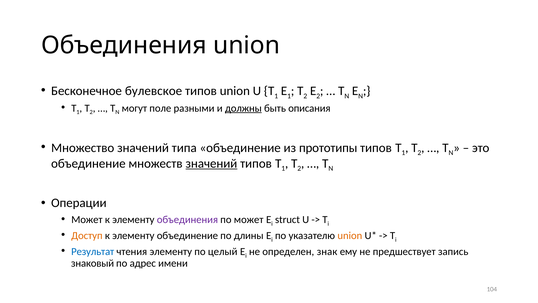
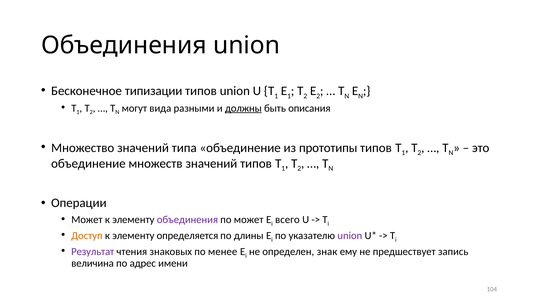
булевское: булевское -> типизации (154, 91)
поле: поле -> вида (160, 108)
значений underline: present -> none (211, 163)
struct: struct -> всего (287, 220)
элементу объединение: объединение -> определяется (187, 235)
union colour: orange -> purple (350, 235)
Результат colour: blue -> purple (93, 251)
чтения элементу: элементу -> знаковых (171, 251)
целый: целый -> менее (223, 251)
знаковый: знаковый -> величина (93, 263)
